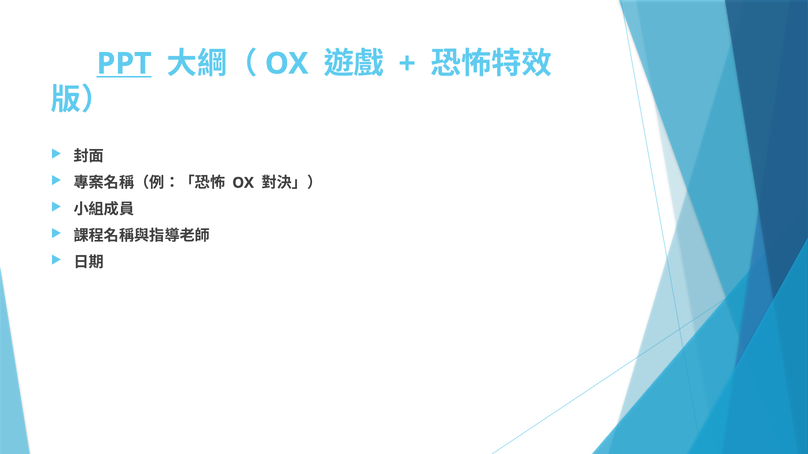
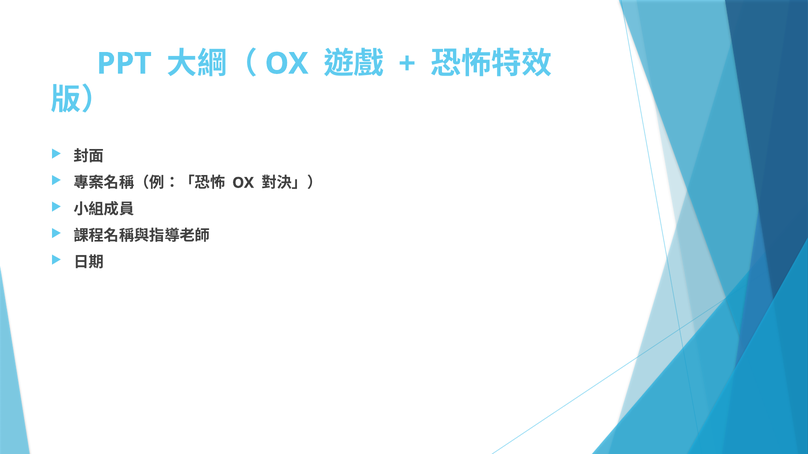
PPT underline: present -> none (124, 64)
